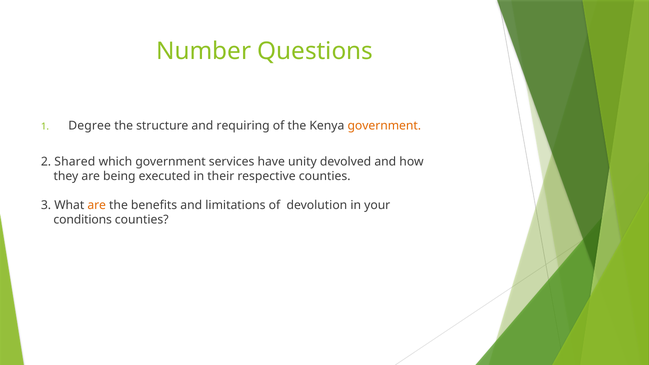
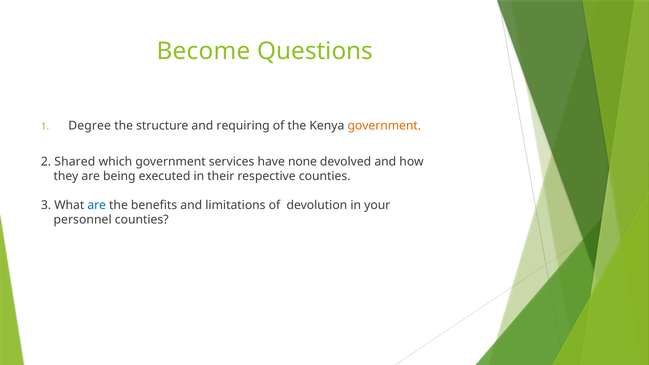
Number: Number -> Become (204, 51)
unity: unity -> none (302, 162)
are colour: orange -> blue (97, 205)
conditions: conditions -> personnel (83, 220)
